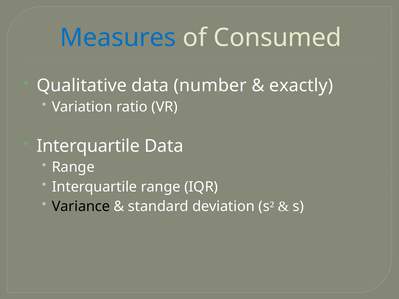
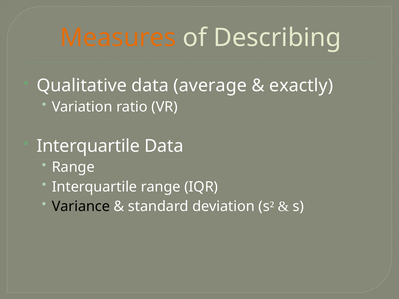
Measures colour: blue -> orange (118, 38)
Consumed: Consumed -> Describing (277, 38)
number: number -> average (210, 86)
